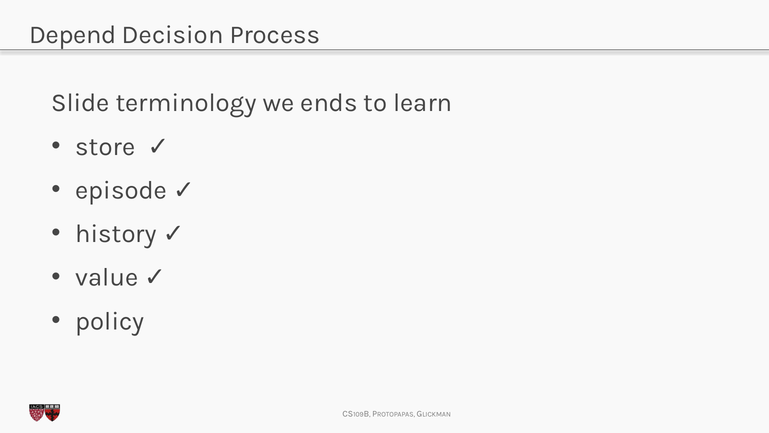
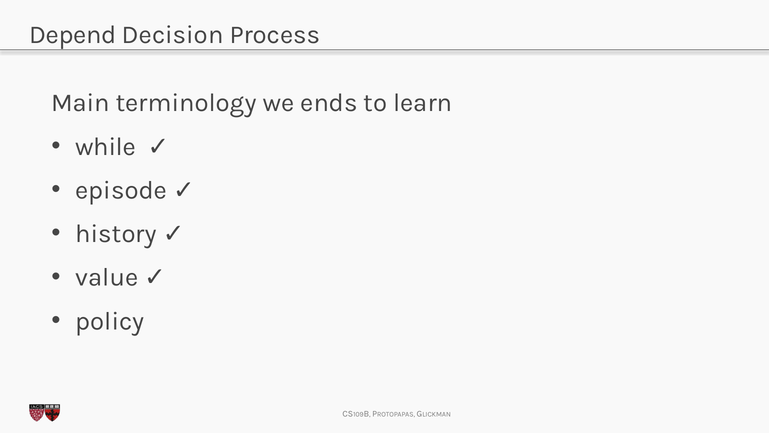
Slide: Slide -> Main (81, 103)
store: store -> while (105, 146)
